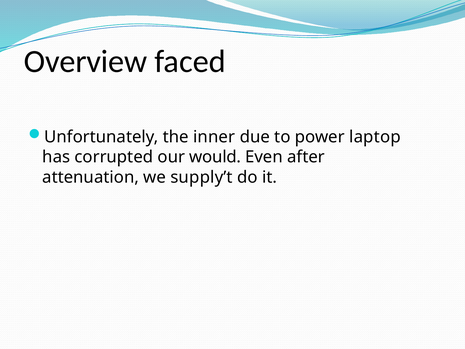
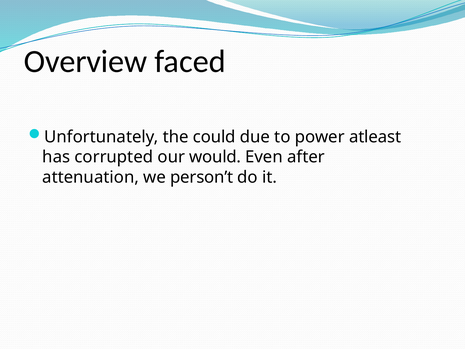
inner: inner -> could (214, 137)
laptop: laptop -> atleast (375, 137)
supply’t: supply’t -> person’t (202, 177)
